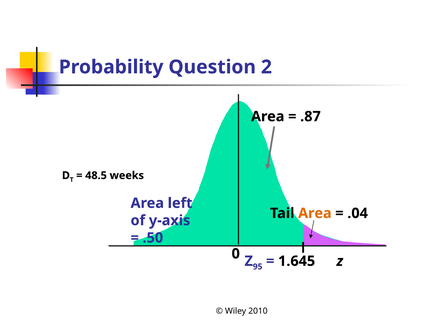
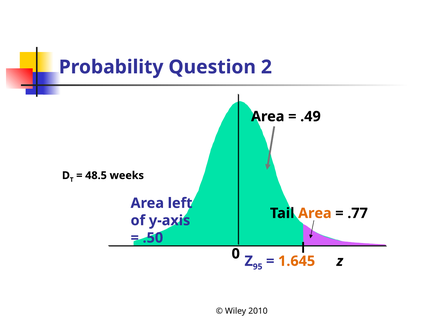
.87: .87 -> .49 (310, 116)
.04: .04 -> .77 (358, 213)
1.645 colour: black -> orange (297, 261)
